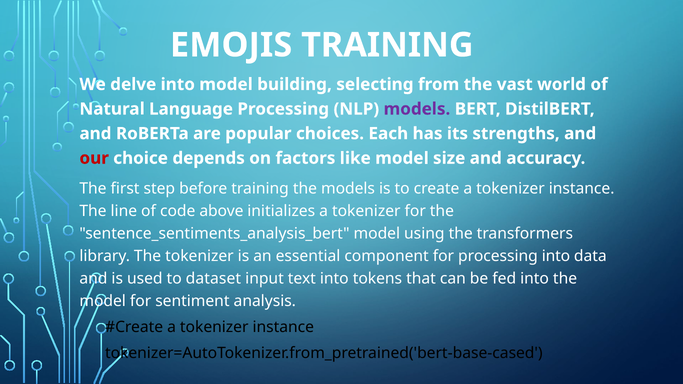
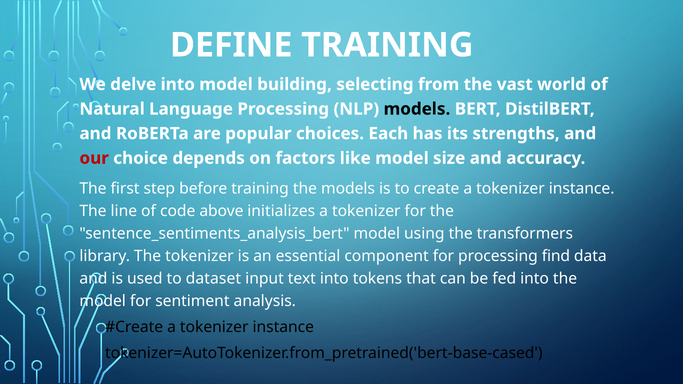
EMOJIS: EMOJIS -> DEFINE (231, 45)
models colour: purple -> black (417, 109)
processing into: into -> find (556, 256)
